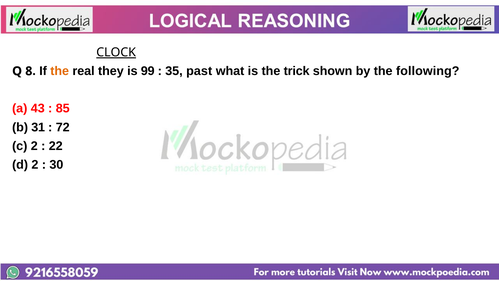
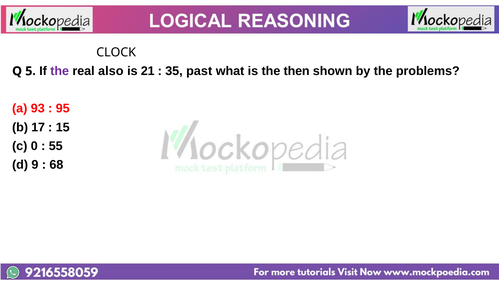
CLOCK underline: present -> none (116, 52)
8: 8 -> 5 (29, 71)
the colour: orange -> purple (60, 71)
they: they -> also (111, 71)
99: 99 -> 21 (148, 71)
trick: trick -> then (297, 71)
following: following -> problems (428, 71)
43: 43 -> 93 (38, 108)
85: 85 -> 95 (63, 108)
31: 31 -> 17 (38, 127)
72: 72 -> 15 (63, 127)
c 2: 2 -> 0 (34, 146)
22: 22 -> 55 (56, 146)
d 2: 2 -> 9 (35, 164)
30: 30 -> 68 (56, 164)
